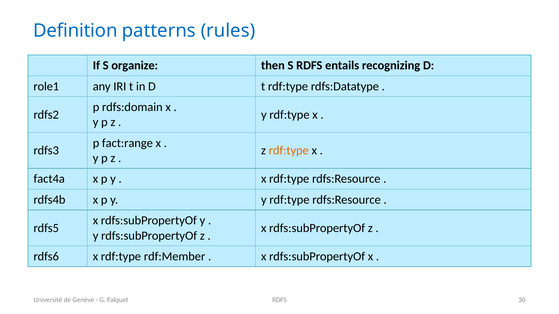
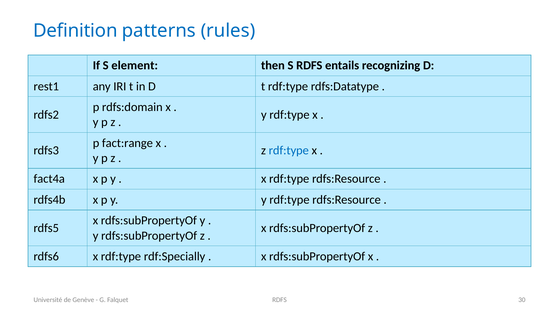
organize: organize -> element (135, 66)
role1: role1 -> rest1 (46, 86)
rdf:type colour: orange -> blue (289, 151)
rdf:Member: rdf:Member -> rdf:Specially (175, 257)
